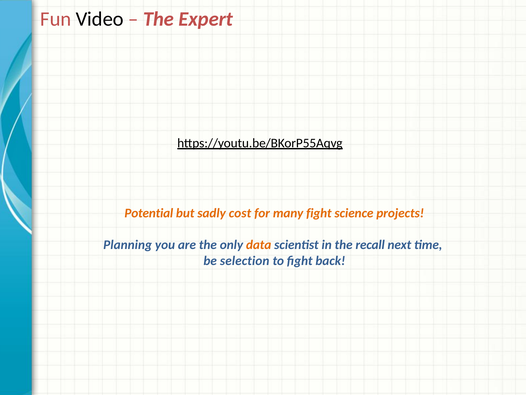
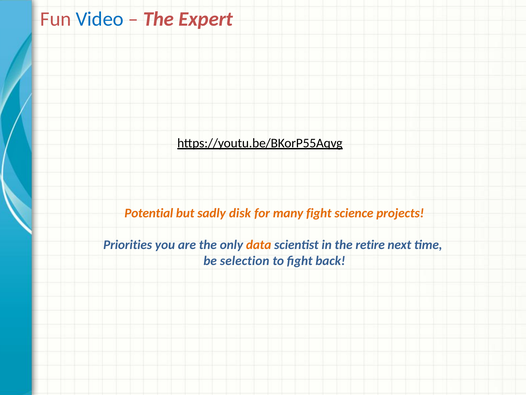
Video colour: black -> blue (100, 19)
cost: cost -> disk (240, 213)
Planning: Planning -> Priorities (128, 245)
recall: recall -> retire (370, 245)
